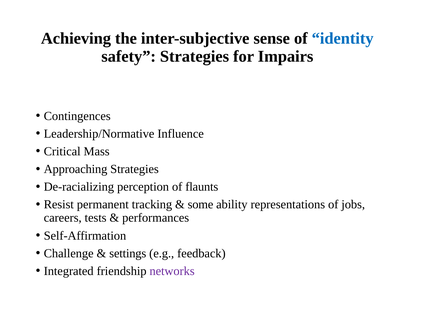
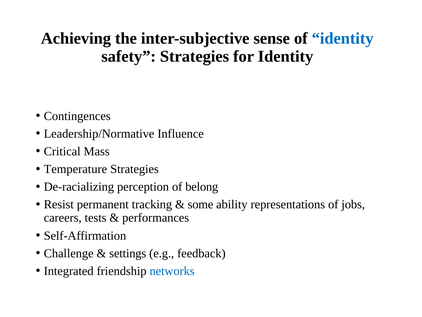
for Impairs: Impairs -> Identity (286, 56)
Approaching: Approaching -> Temperature (75, 169)
flaunts: flaunts -> belong (202, 187)
networks colour: purple -> blue (172, 271)
